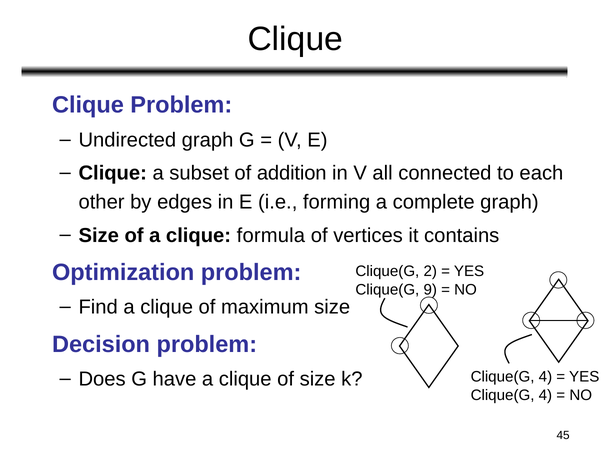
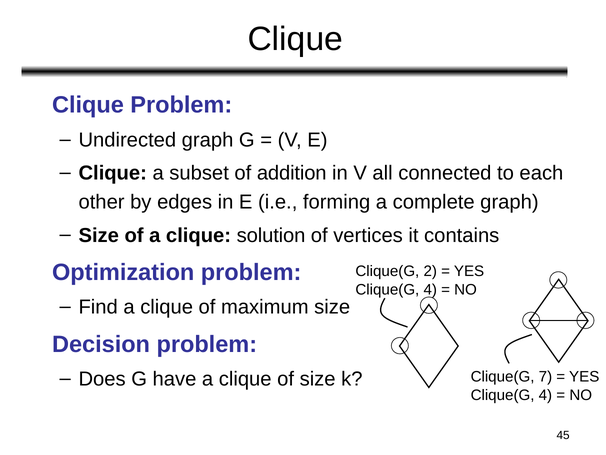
formula: formula -> solution (271, 235)
9: 9 -> 4 (430, 289)
4: 4 -> 7 (545, 376)
